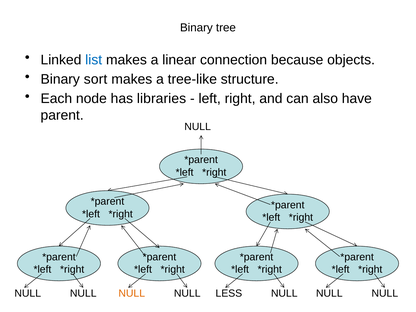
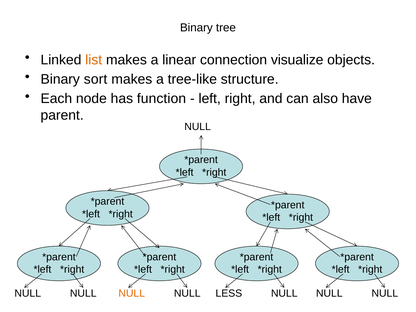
list colour: blue -> orange (94, 60)
because: because -> visualize (297, 60)
libraries: libraries -> function (161, 99)
